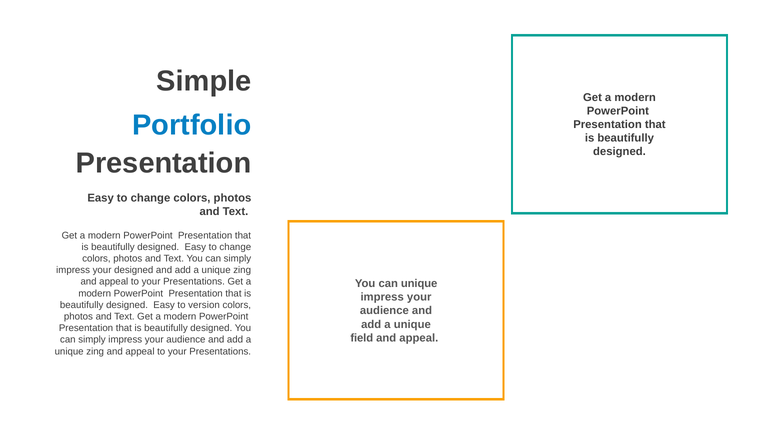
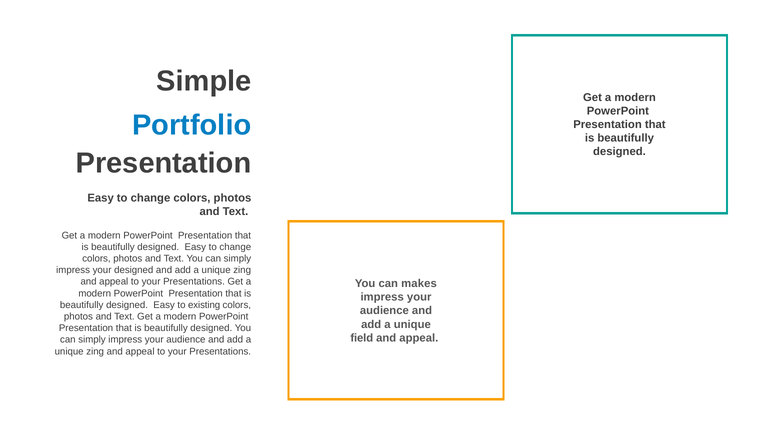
can unique: unique -> makes (419, 284)
version: version -> existing (204, 305)
